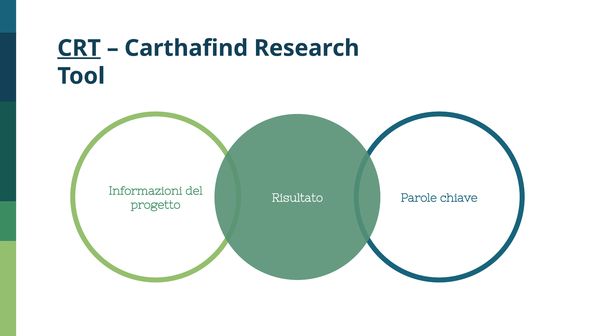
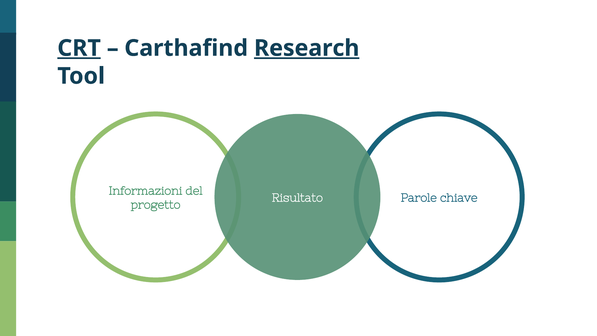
Research underline: none -> present (307, 48)
